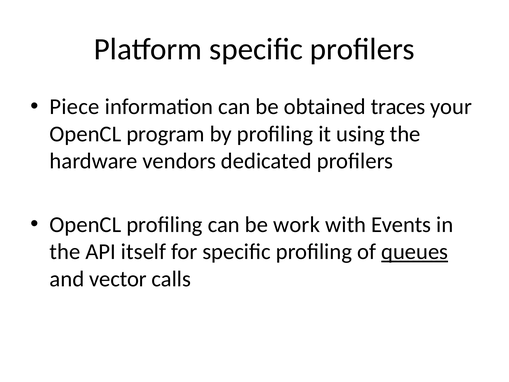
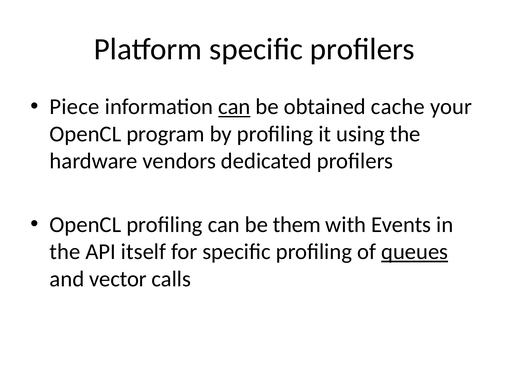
can underline: none -> present (234, 107)
traces: traces -> cache (398, 107)
work: work -> them (297, 224)
